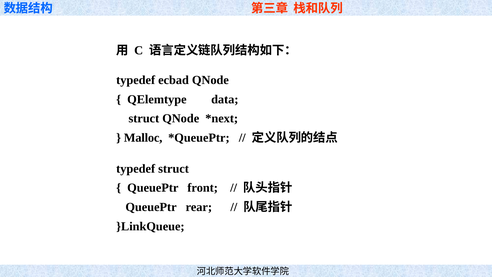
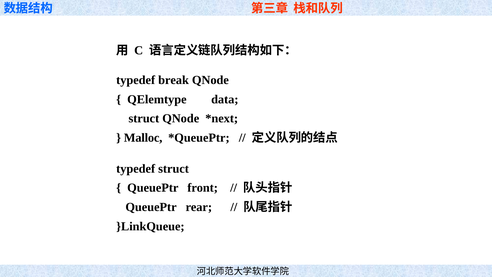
ecbad: ecbad -> break (174, 80)
